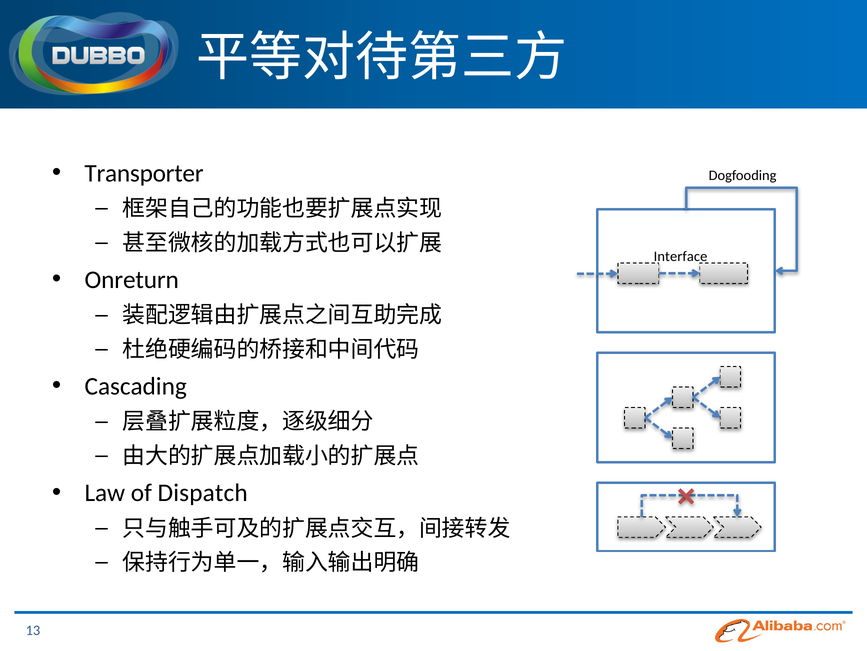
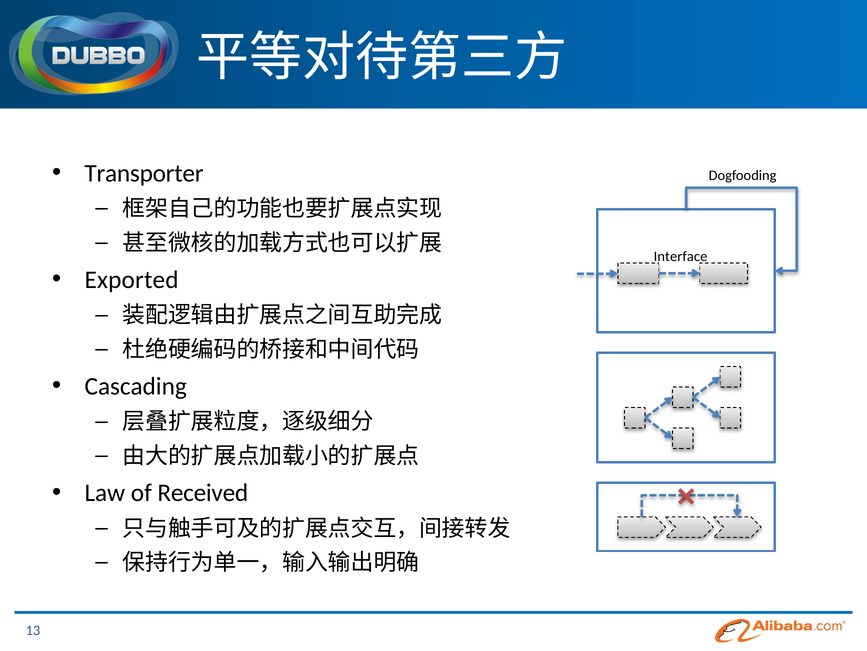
Onreturn: Onreturn -> Exported (132, 279)
Dispatch: Dispatch -> Received (203, 492)
